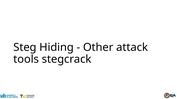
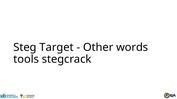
Hiding: Hiding -> Target (57, 48)
attack: attack -> words (132, 48)
